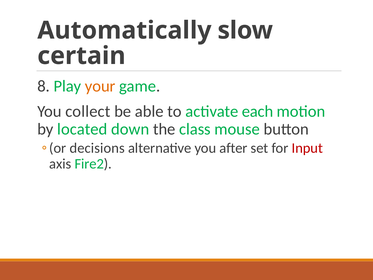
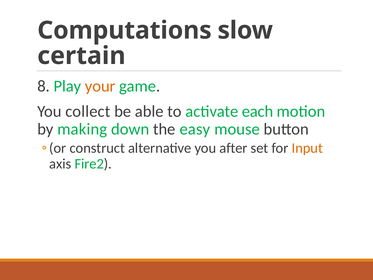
Automatically: Automatically -> Computations (124, 30)
located: located -> making (82, 129)
class: class -> easy (195, 129)
decisions: decisions -> construct (97, 148)
Input colour: red -> orange (307, 148)
